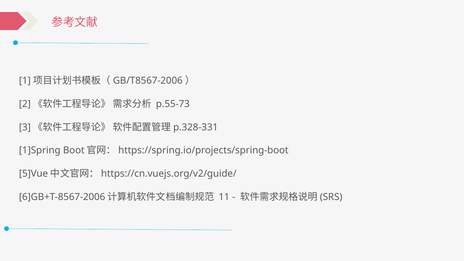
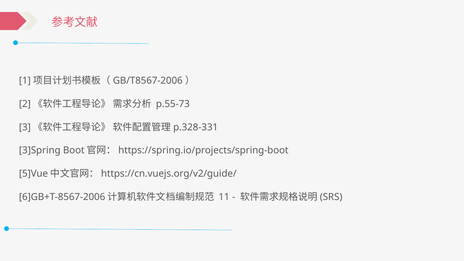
1]Spring: 1]Spring -> 3]Spring (40, 150)
